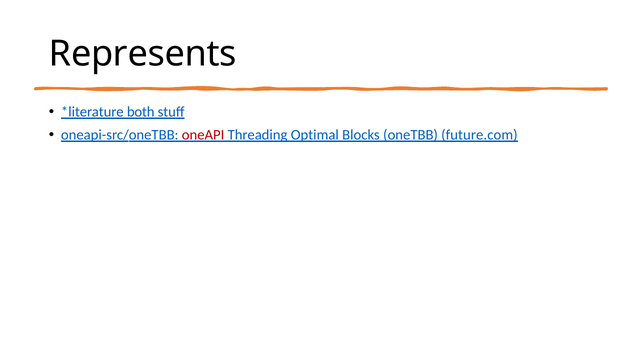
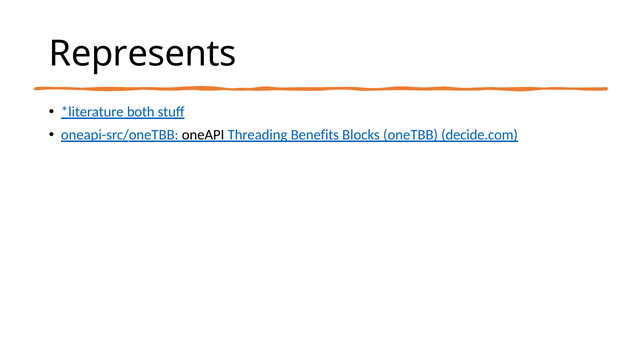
oneAPI colour: red -> black (203, 135)
Optimal: Optimal -> Benefits (315, 135)
future.com: future.com -> decide.com (480, 135)
